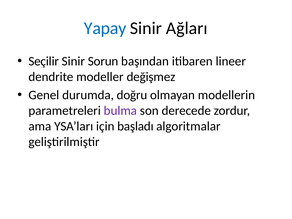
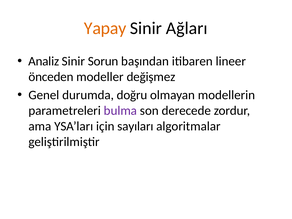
Yapay colour: blue -> orange (105, 28)
Seçilir: Seçilir -> Analiz (44, 61)
dendrite: dendrite -> önceden (51, 77)
başladı: başladı -> sayıları (135, 126)
